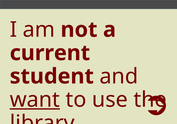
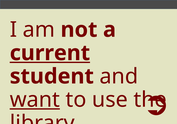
current underline: none -> present (50, 53)
